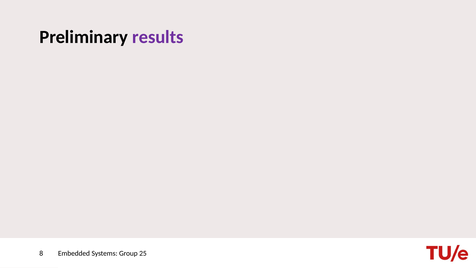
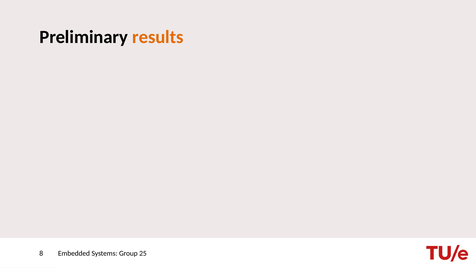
results colour: purple -> orange (158, 37)
